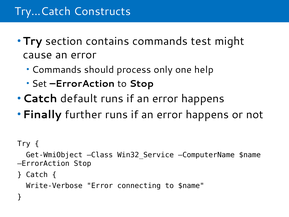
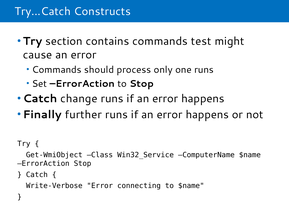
one help: help -> runs (204, 70)
default: default -> change (79, 99)
